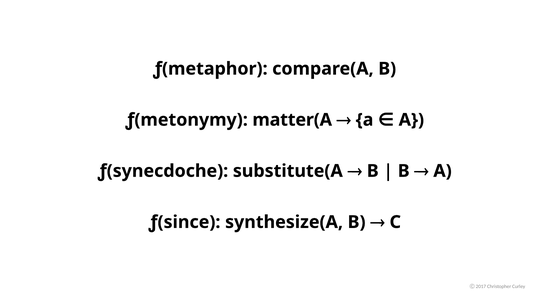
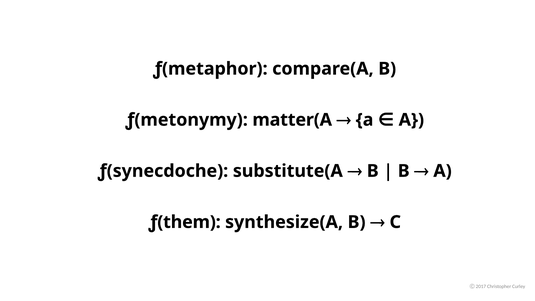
ƒ(since: ƒ(since -> ƒ(them (184, 222)
